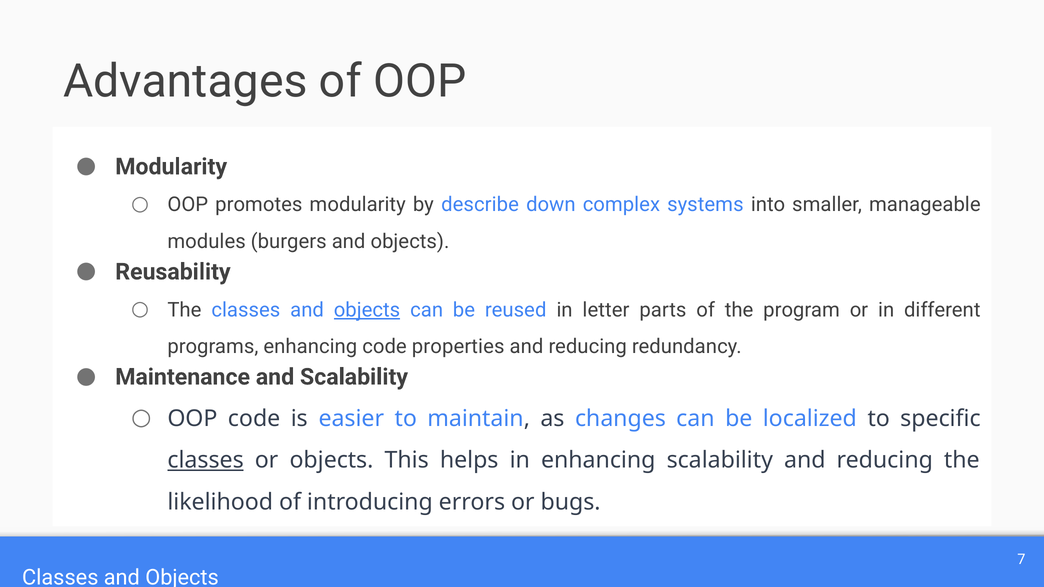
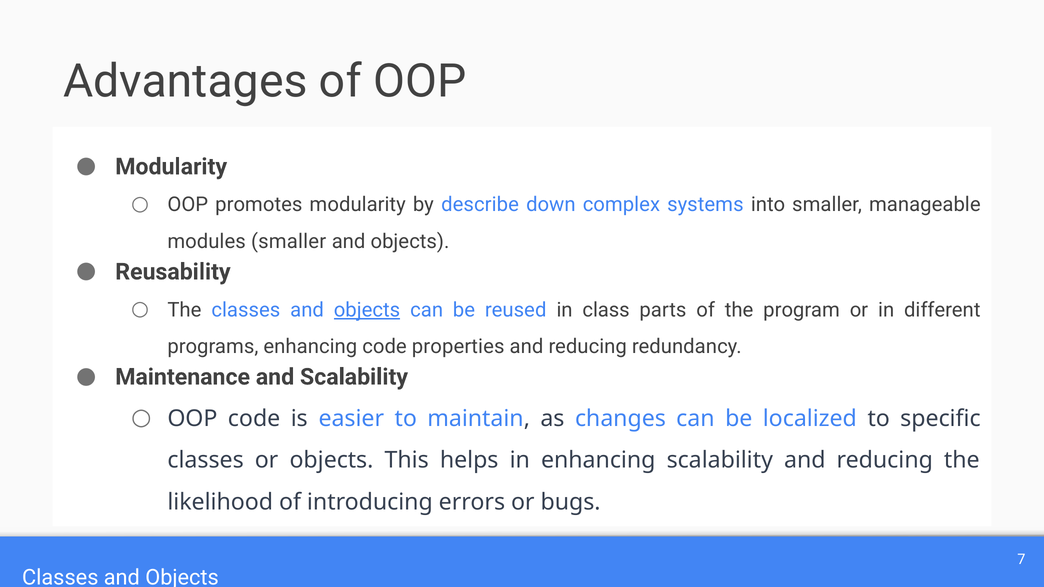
modules burgers: burgers -> smaller (289, 242)
letter: letter -> class (606, 310)
classes underline: present -> none (206, 460)
